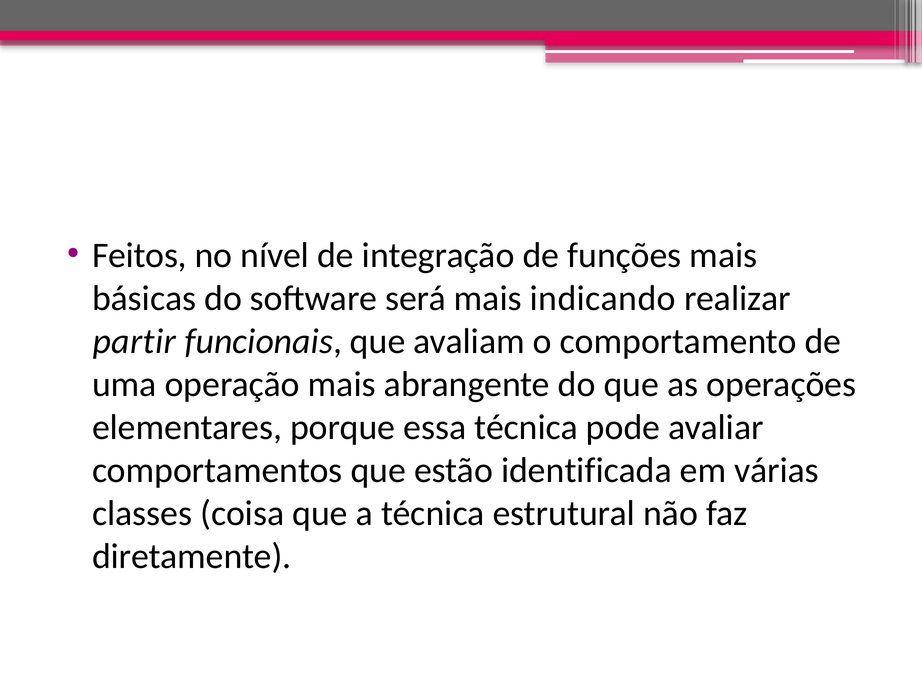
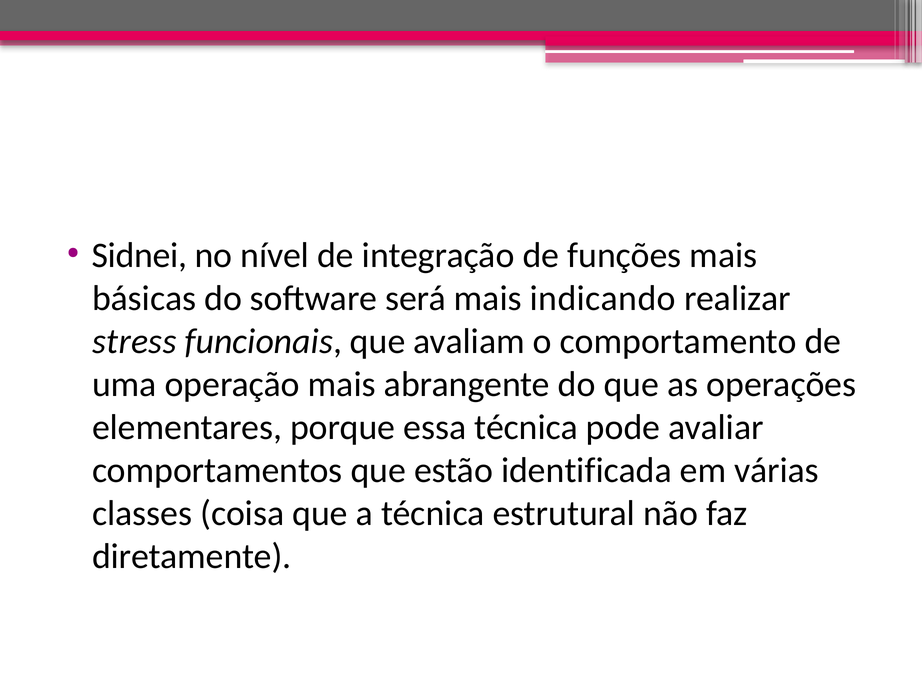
Feitos: Feitos -> Sidnei (139, 255)
partir: partir -> stress (134, 341)
